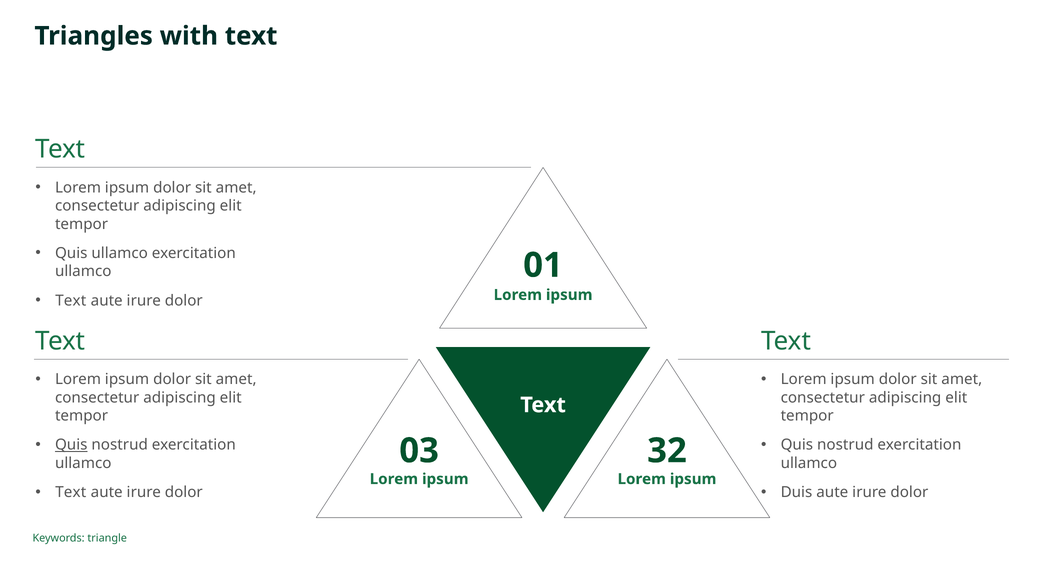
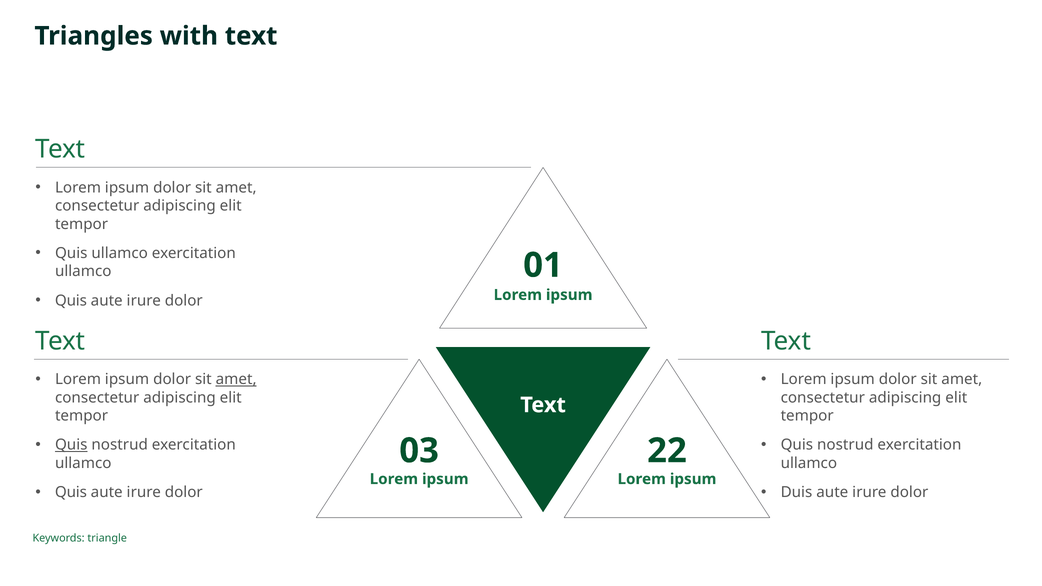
Text: Text -> Quis (71, 301)
amet underline: none -> present (236, 379)
32: 32 -> 22 (667, 451)
Text: Text -> Quis (71, 492)
